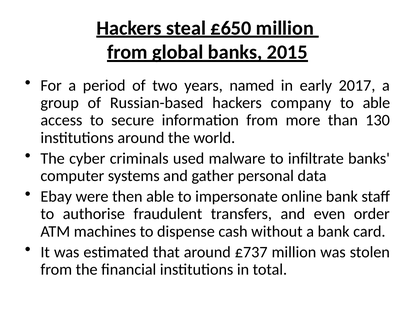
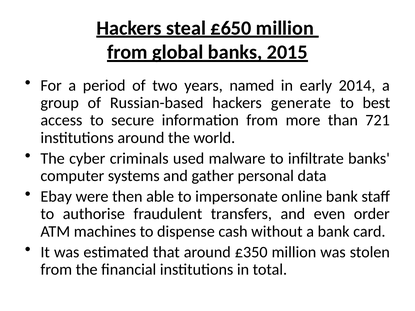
2017: 2017 -> 2014 (357, 86)
company: company -> generate (301, 103)
to able: able -> best (376, 103)
130: 130 -> 721 (378, 120)
£737: £737 -> £350 (251, 252)
